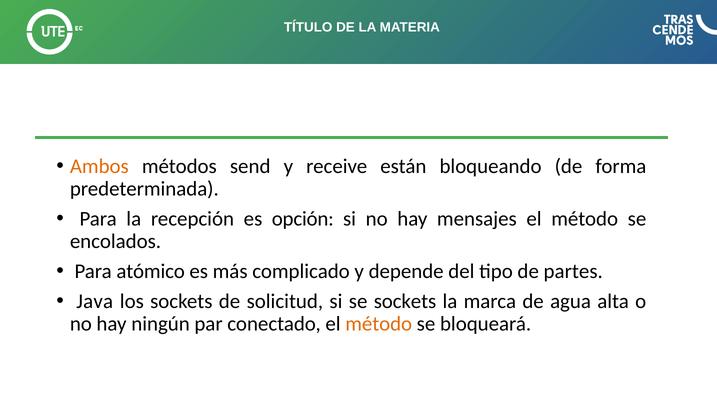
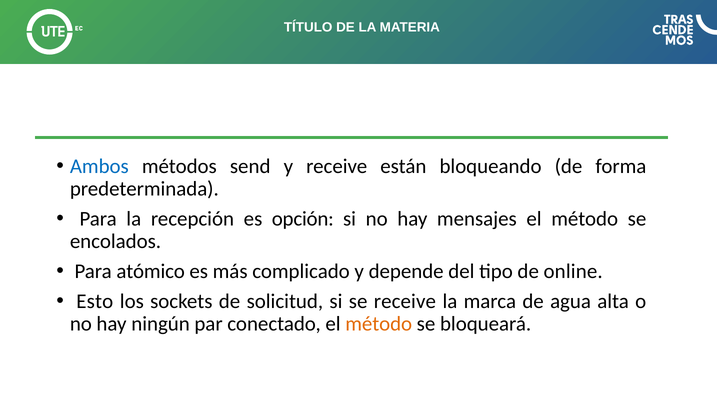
Ambos colour: orange -> blue (99, 166)
partes: partes -> online (573, 271)
Java: Java -> Esto (95, 302)
se sockets: sockets -> receive (405, 302)
